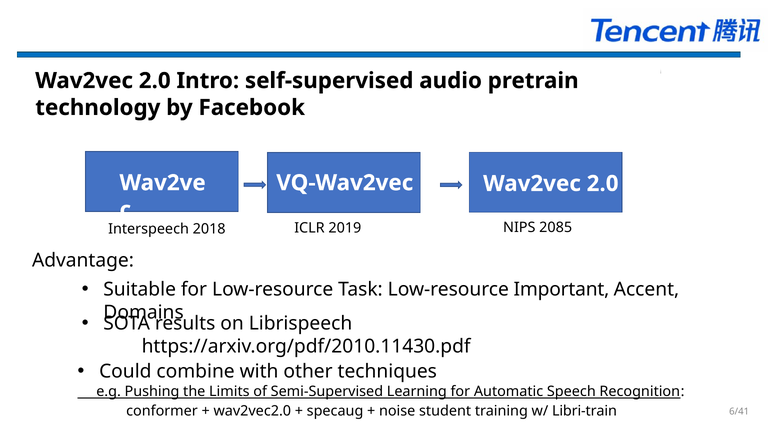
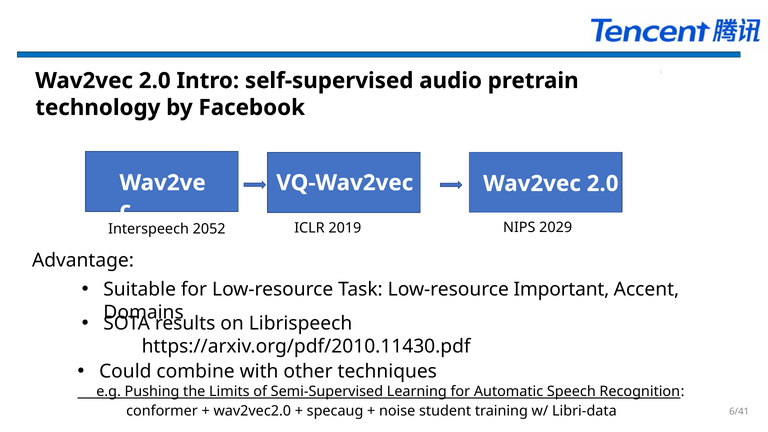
2018: 2018 -> 2052 (209, 229)
2085: 2085 -> 2029 (556, 227)
Libri-train: Libri-train -> Libri-data (584, 411)
